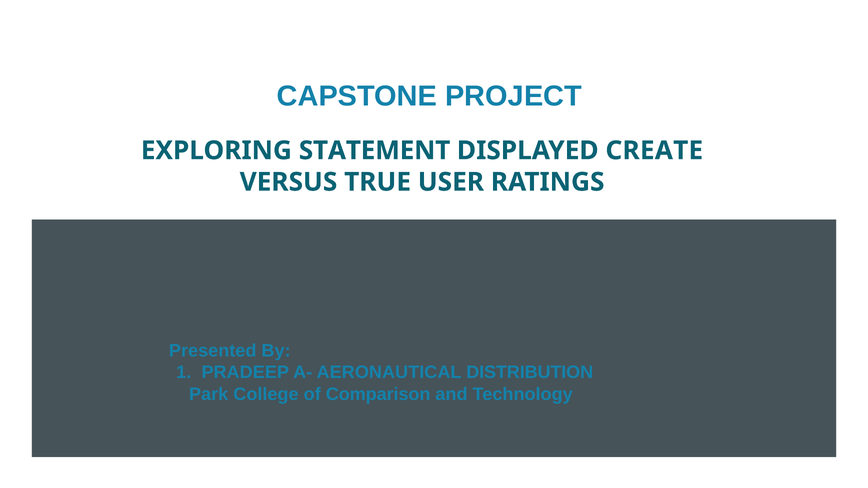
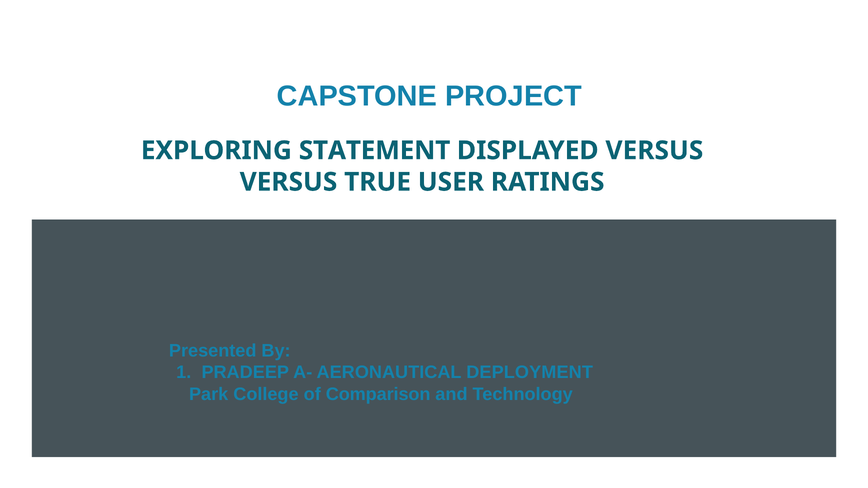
DISPLAYED CREATE: CREATE -> VERSUS (654, 151)
DISTRIBUTION: DISTRIBUTION -> DEPLOYMENT (530, 373)
